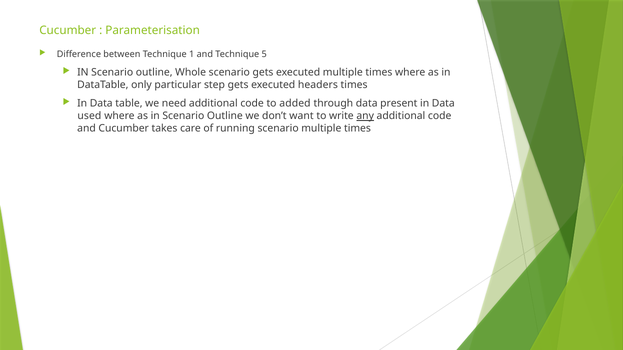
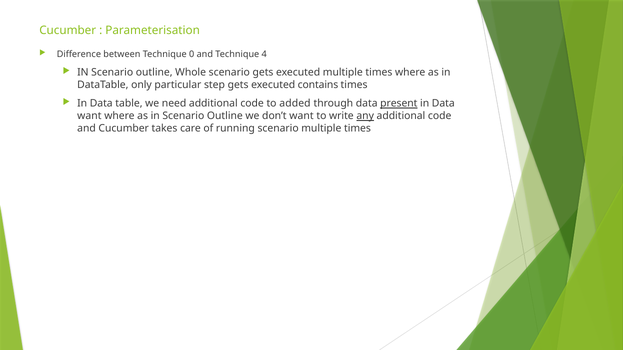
1: 1 -> 0 (192, 54)
5: 5 -> 4 (264, 54)
headers: headers -> contains (318, 85)
present underline: none -> present (399, 104)
used: used -> want (89, 116)
